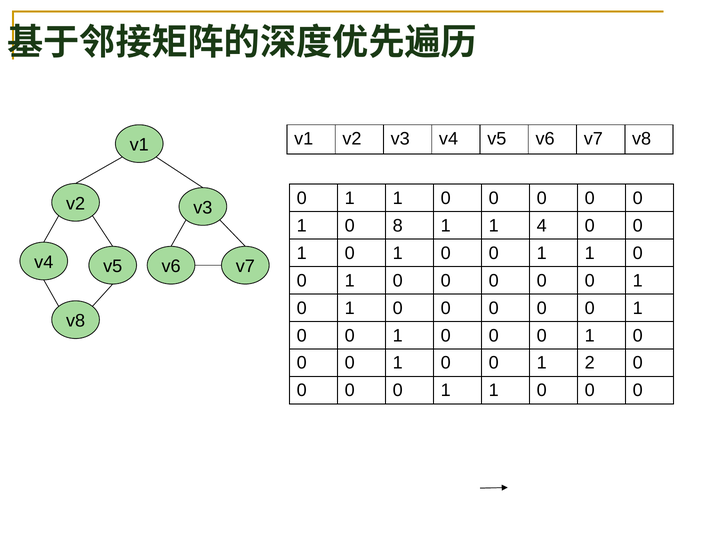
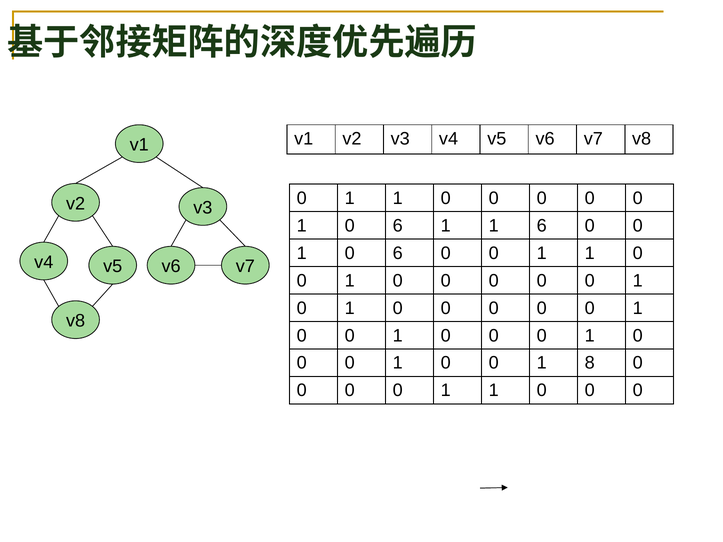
8: 8 -> 6 (398, 226)
1 4: 4 -> 6 (542, 226)
1: 1 -> 6 (398, 253)
2: 2 -> 8 (590, 363)
